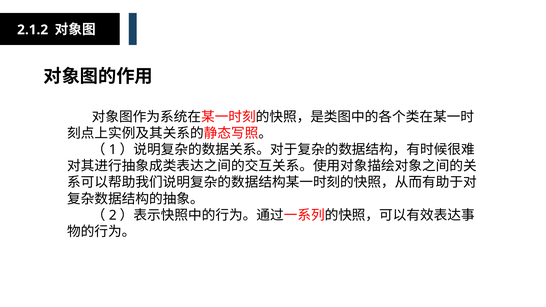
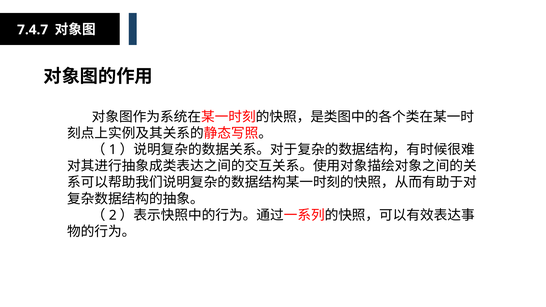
2.1.2: 2.1.2 -> 7.4.7 (33, 30)
